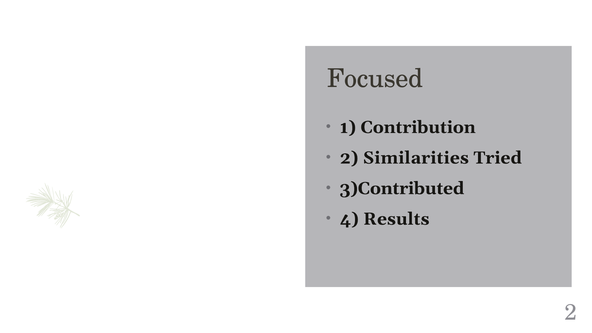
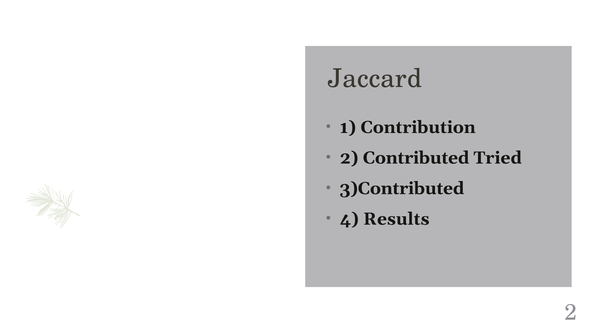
Focused: Focused -> Jaccard (375, 79)
Similarities: Similarities -> Contributed (416, 158)
